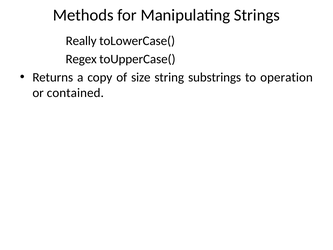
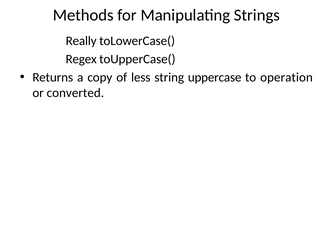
size: size -> less (141, 77)
substrings: substrings -> uppercase (215, 77)
contained: contained -> converted (75, 93)
